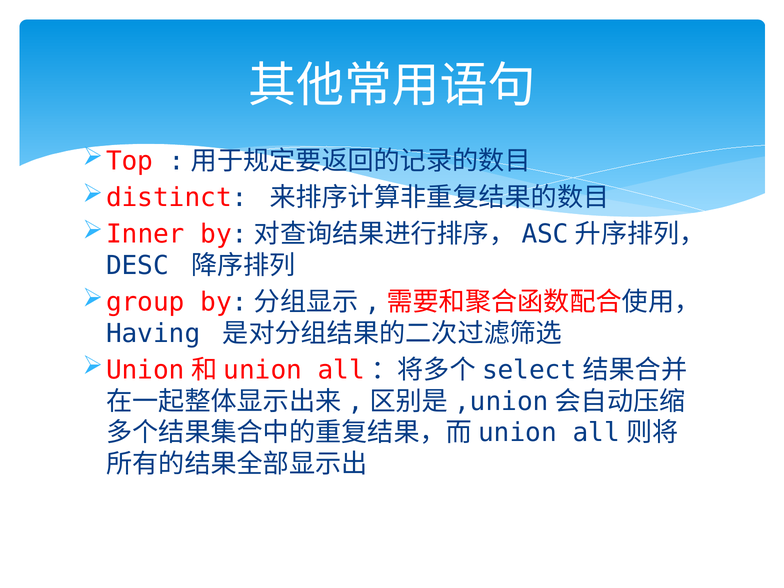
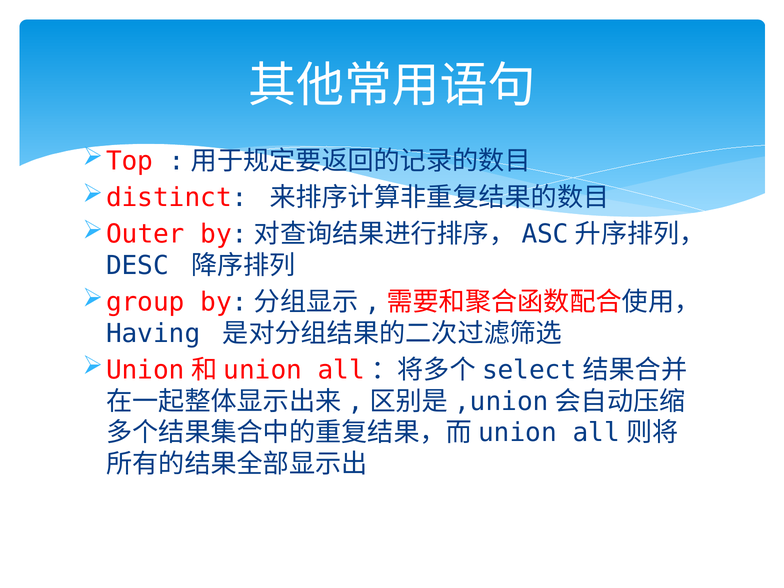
Inner: Inner -> Outer (145, 234)
